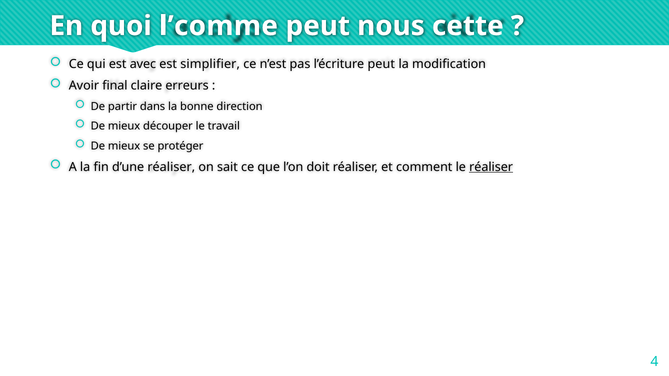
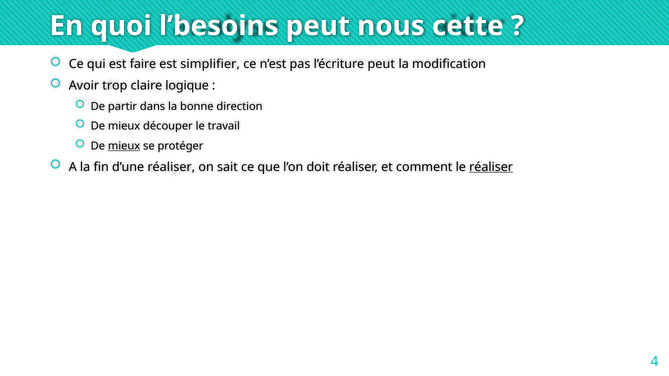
l’comme: l’comme -> l’besoins (219, 26)
avec: avec -> faire (143, 64)
final: final -> trop (115, 86)
erreurs: erreurs -> logique (187, 86)
mieux underline: none -> present (124, 146)
